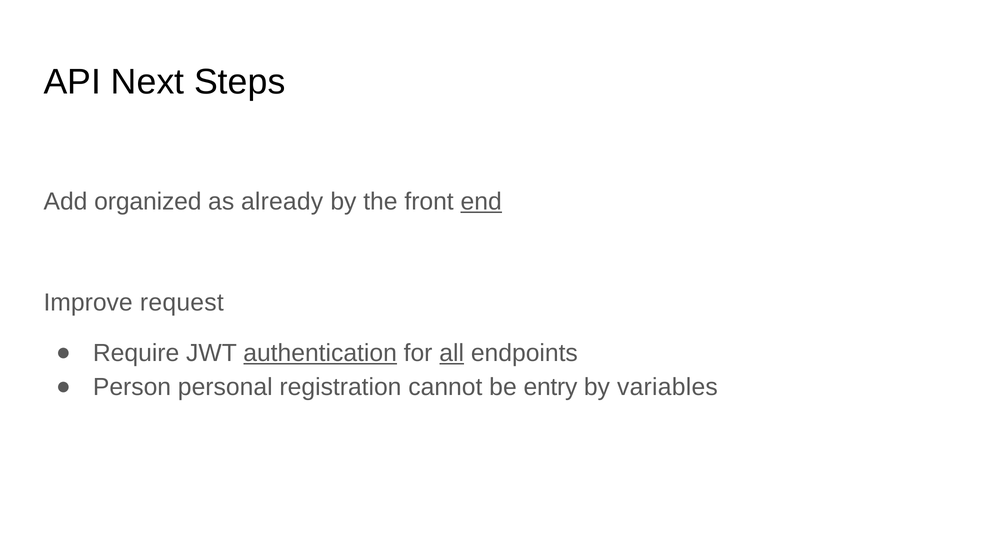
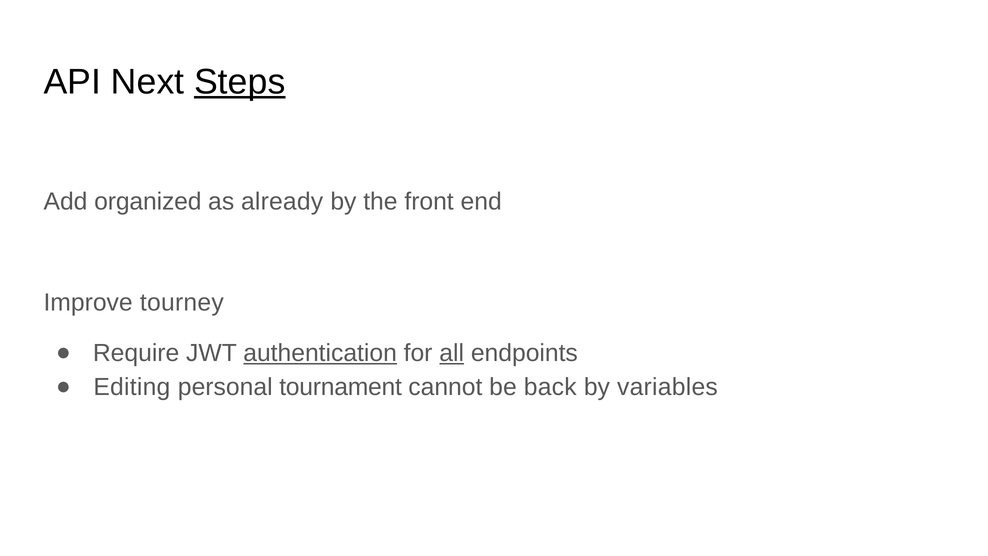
Steps underline: none -> present (240, 82)
end underline: present -> none (481, 201)
request: request -> tourney (182, 303)
Person: Person -> Editing (132, 387)
registration: registration -> tournament (341, 387)
entry: entry -> back (550, 387)
